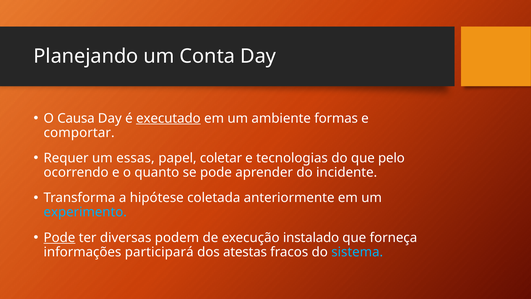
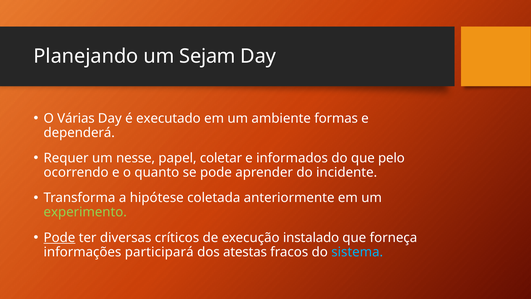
Conta: Conta -> Sejam (207, 56)
Causa: Causa -> Várias (76, 118)
executado underline: present -> none (168, 118)
comportar: comportar -> dependerá (79, 133)
essas: essas -> nesse (136, 158)
tecnologias: tecnologias -> informados (292, 158)
experimento colour: light blue -> light green (85, 212)
podem: podem -> críticos (177, 237)
